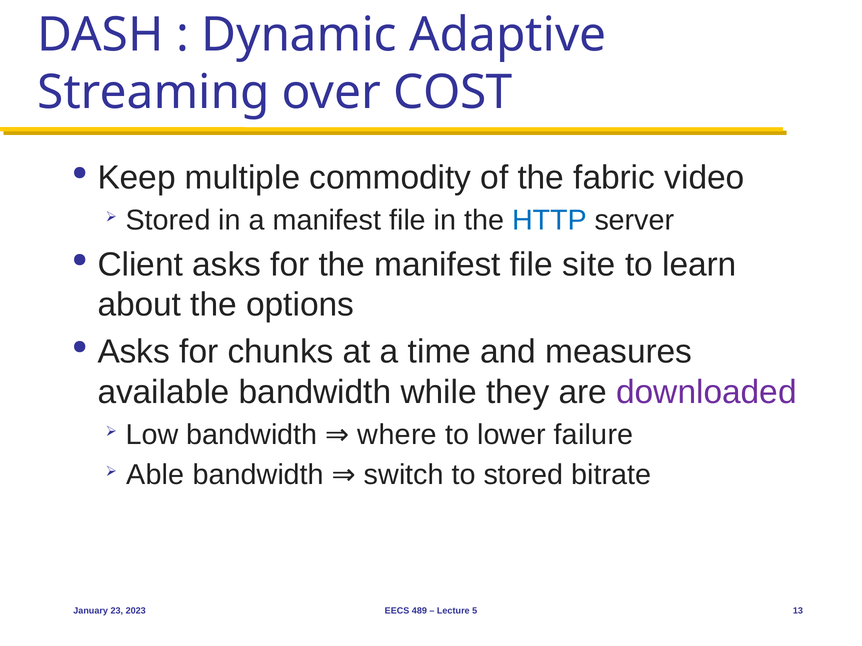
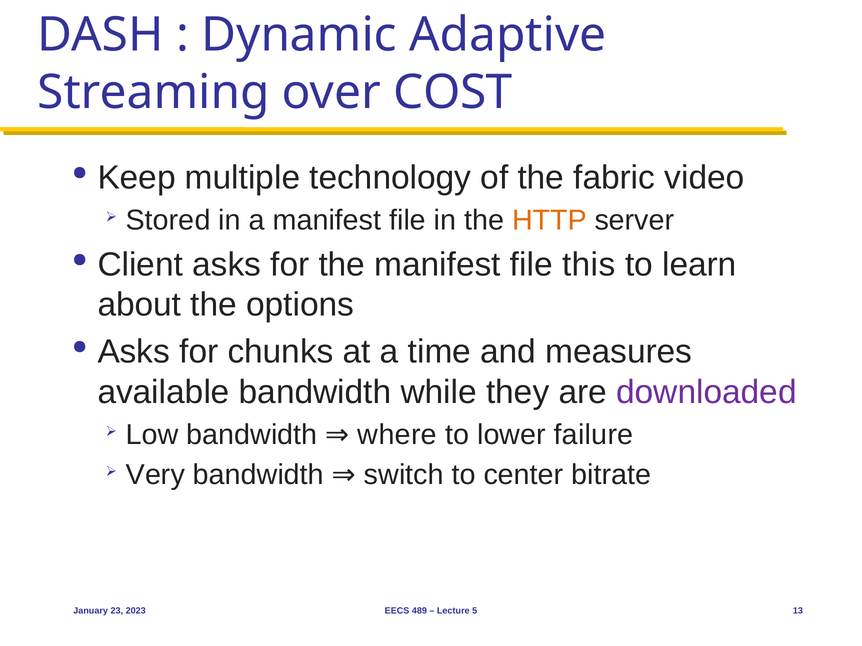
commodity: commodity -> technology (390, 178)
HTTP colour: blue -> orange (550, 220)
site: site -> this (589, 265)
Able: Able -> Very (155, 475)
to stored: stored -> center (524, 475)
